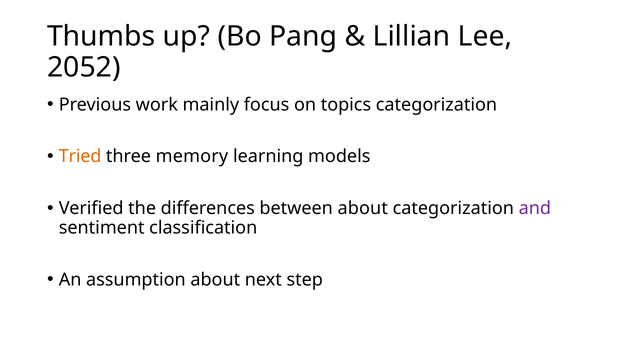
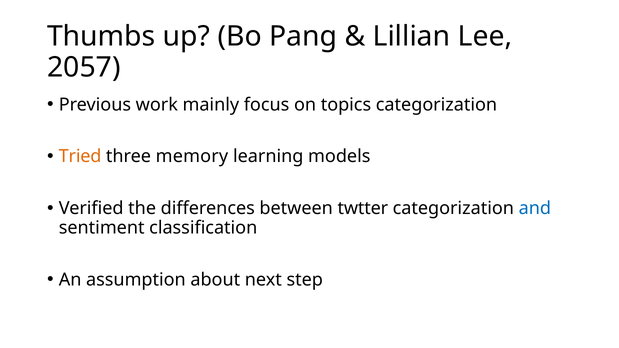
2052: 2052 -> 2057 (84, 67)
between about: about -> twtter (363, 208)
and colour: purple -> blue (535, 208)
